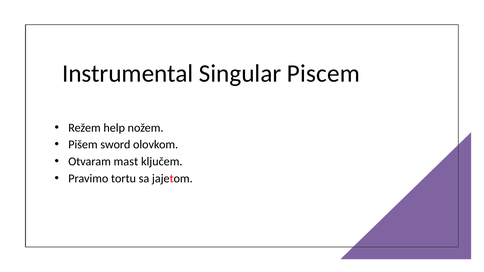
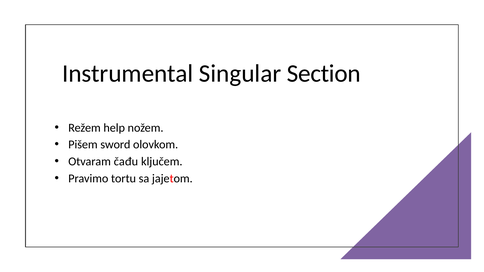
Piscem: Piscem -> Section (324, 74)
mast: mast -> čađu (126, 162)
